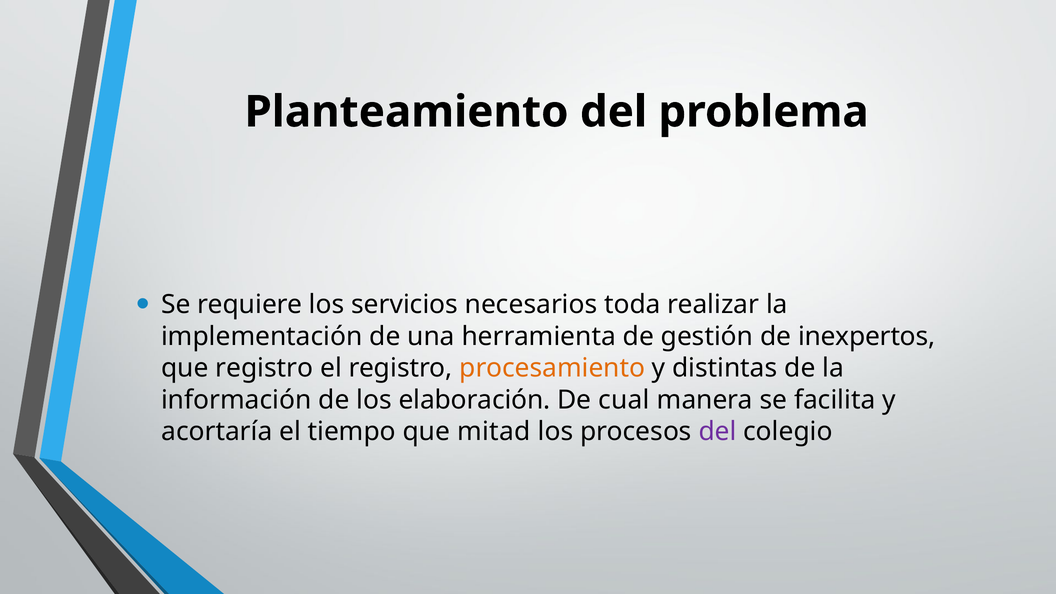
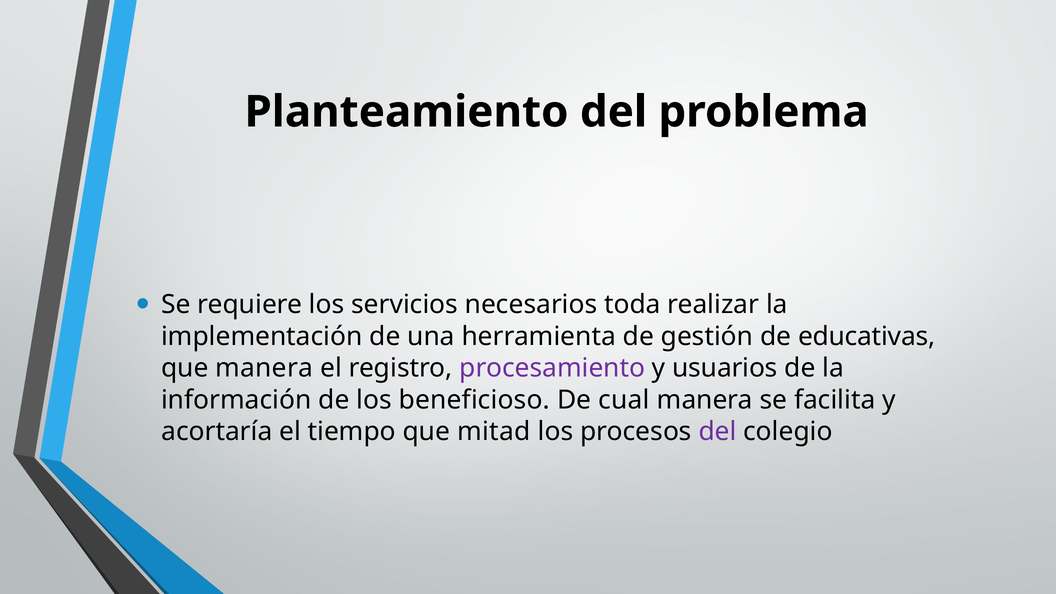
inexpertos: inexpertos -> educativas (867, 336)
que registro: registro -> manera (264, 368)
procesamiento colour: orange -> purple (552, 368)
distintas: distintas -> usuarios (725, 368)
elaboración: elaboración -> beneficioso (474, 400)
